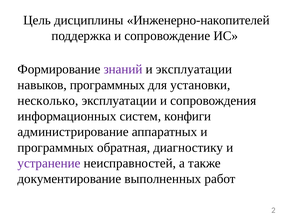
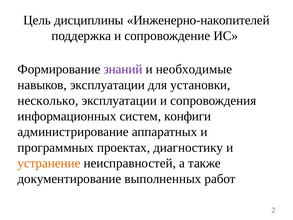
и эксплуатации: эксплуатации -> необходимые (194, 69)
навыков программных: программных -> эксплуатации (107, 85)
обратная: обратная -> проектах (124, 147)
устранение colour: purple -> orange (49, 163)
